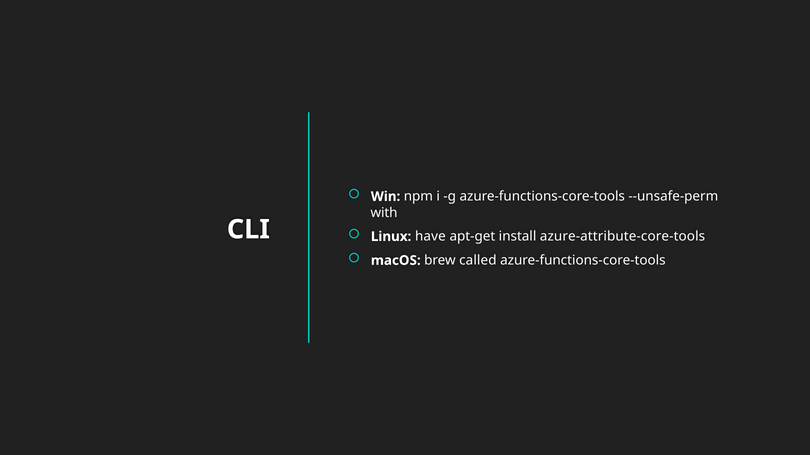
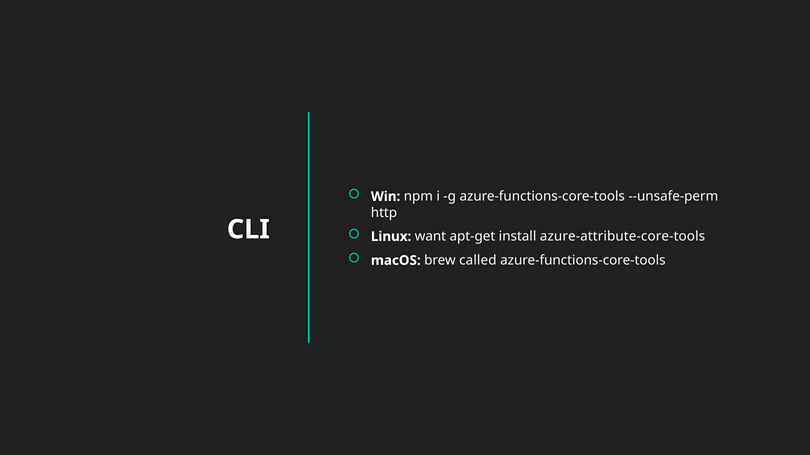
with: with -> http (384, 213)
have: have -> want (430, 237)
